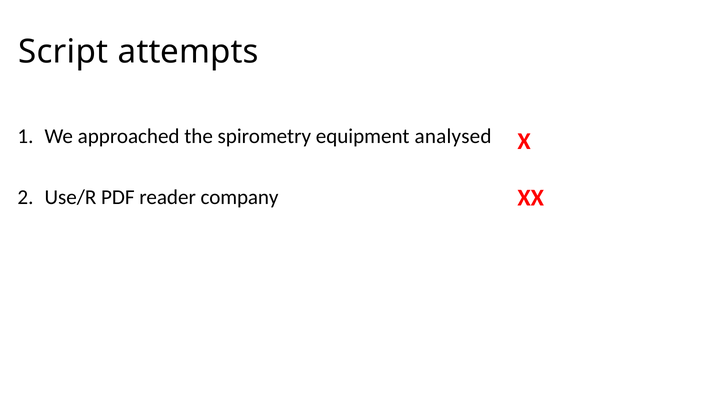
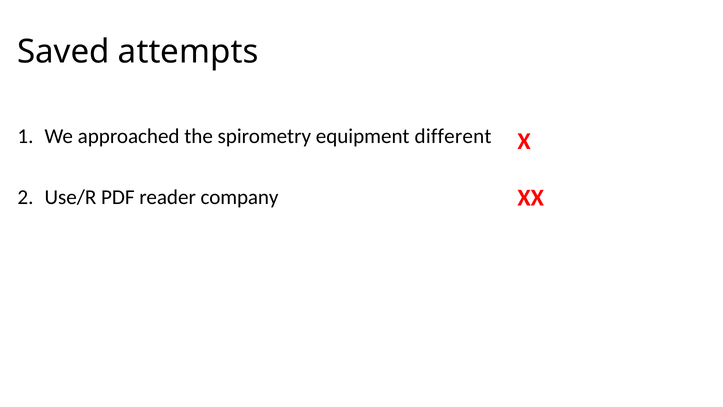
Script: Script -> Saved (63, 52)
analysed: analysed -> different (453, 136)
